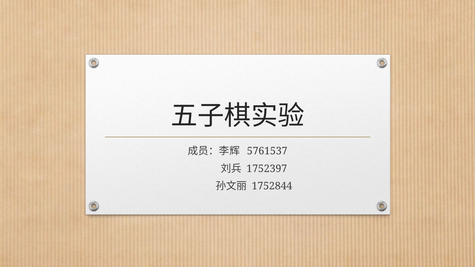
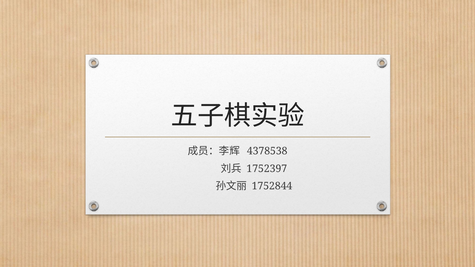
5761537: 5761537 -> 4378538 (267, 151)
